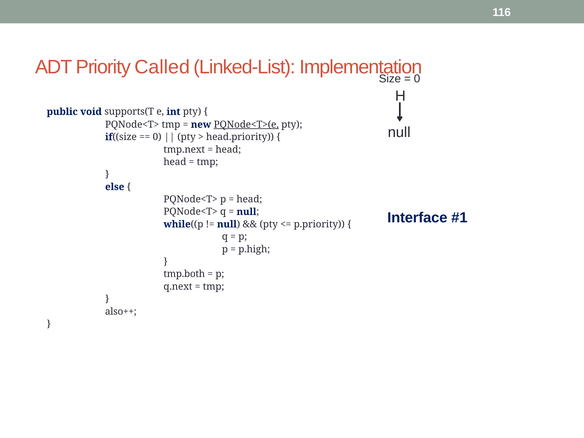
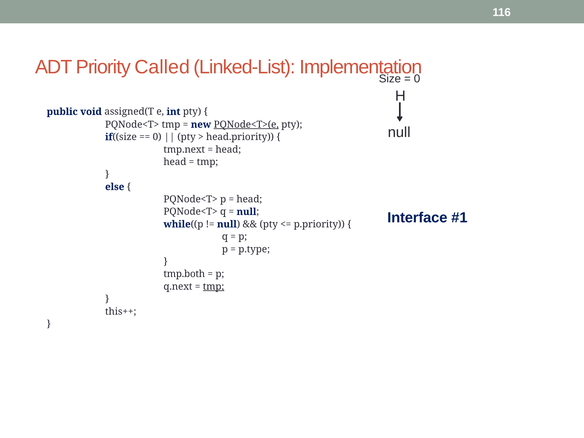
supports(T: supports(T -> assigned(T (129, 112)
p.high: p.high -> p.type (254, 249)
tmp underline: none -> present (214, 287)
also++: also++ -> this++ (121, 311)
